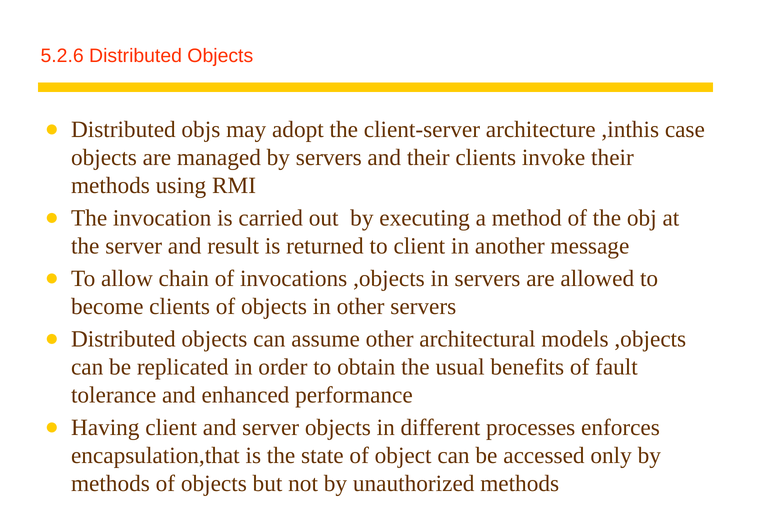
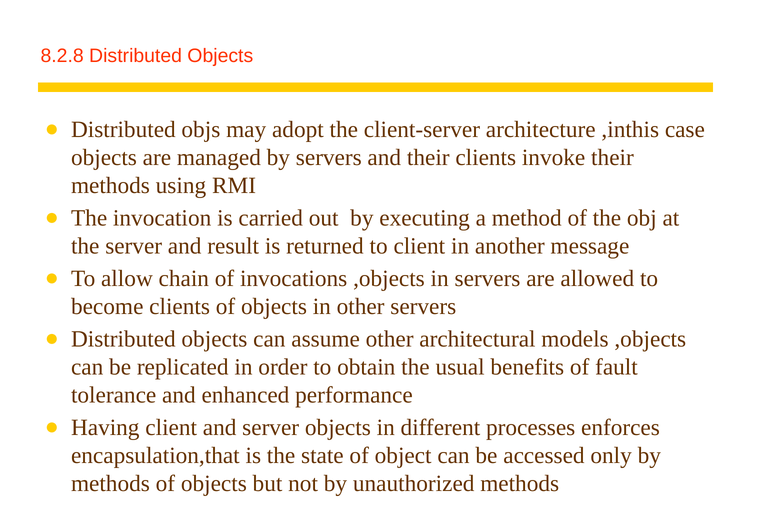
5.2.6: 5.2.6 -> 8.2.8 (62, 56)
